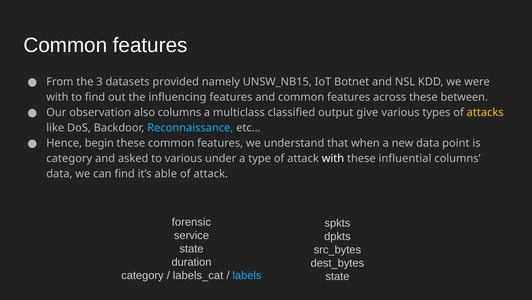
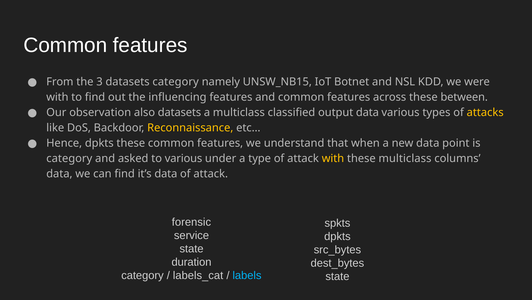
datasets provided: provided -> category (176, 82)
also columns: columns -> datasets (179, 112)
output give: give -> data (367, 112)
Reconnaissance colour: light blue -> yellow (190, 128)
Hence begin: begin -> dpkts (99, 143)
with colour: white -> yellow (333, 158)
these influential: influential -> multiclass (405, 158)
it’s able: able -> data (166, 174)
